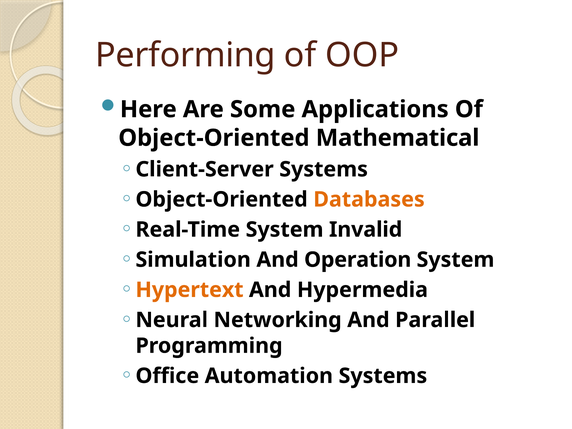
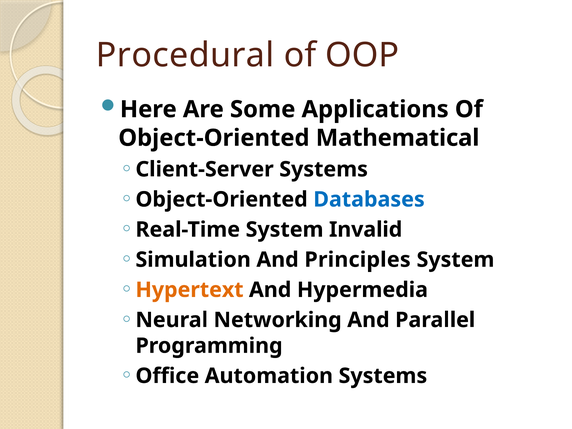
Performing: Performing -> Procedural (185, 55)
Databases colour: orange -> blue (369, 199)
Operation: Operation -> Principles (358, 260)
